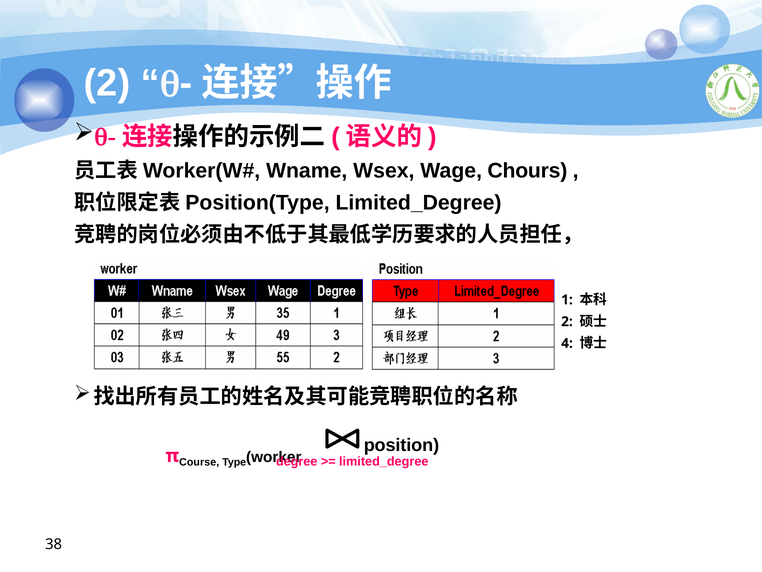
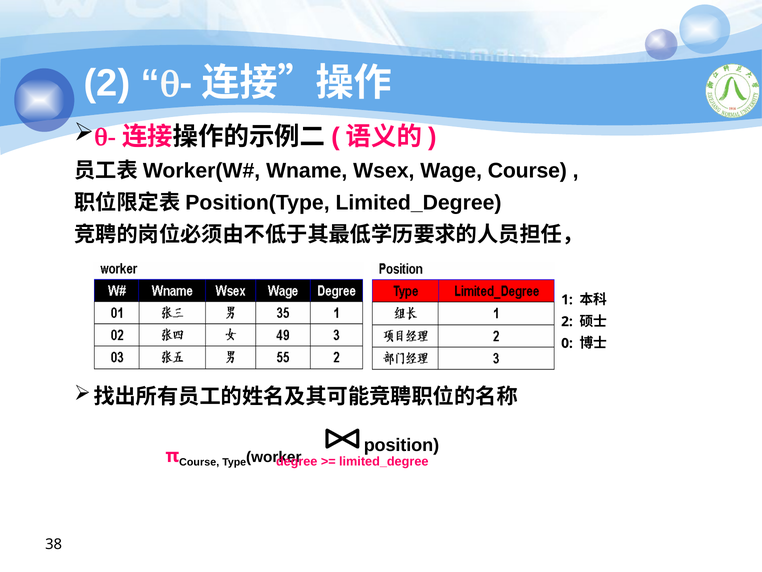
Wage Chours: Chours -> Course (527, 171)
4: 4 -> 0 (567, 343)
